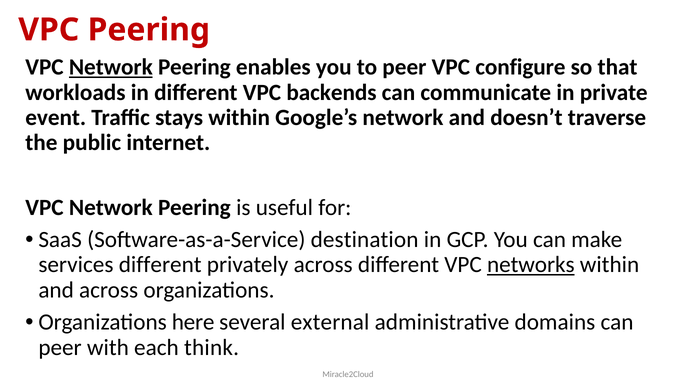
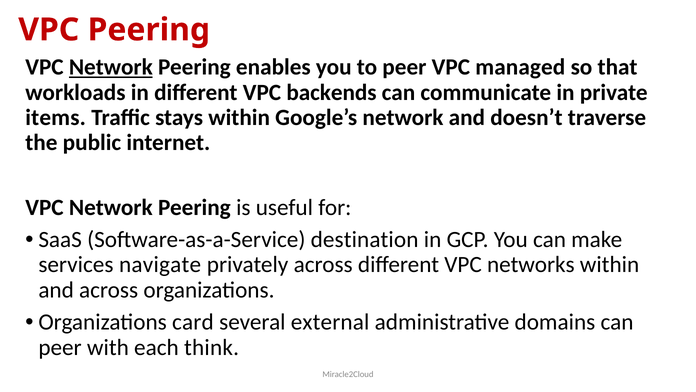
configure: configure -> managed (520, 67)
event: event -> items (56, 117)
services different: different -> navigate (160, 264)
networks underline: present -> none (531, 264)
here: here -> card (193, 322)
